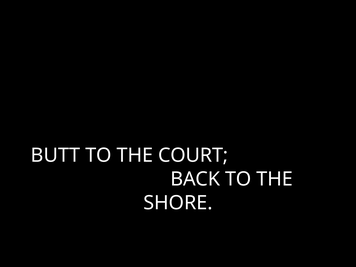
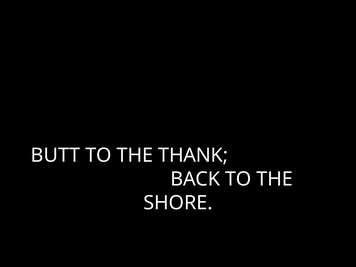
COURT: COURT -> THANK (193, 155)
